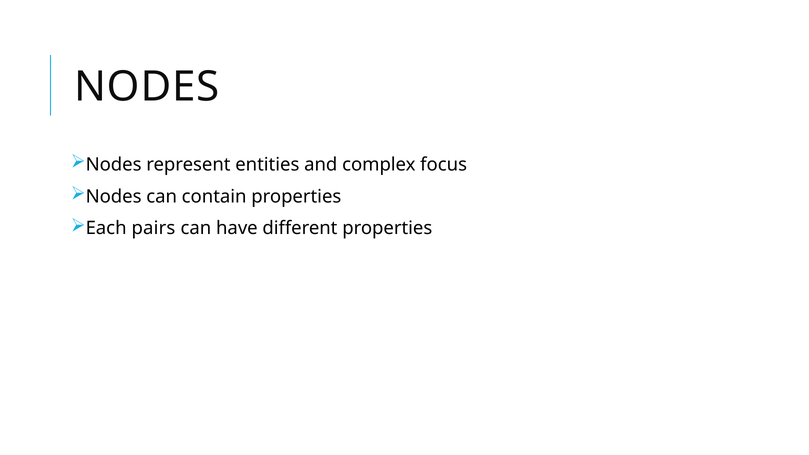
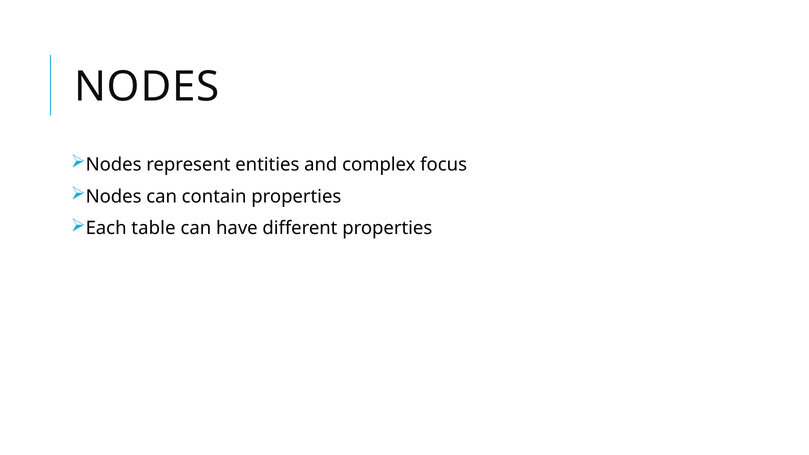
pairs: pairs -> table (153, 228)
